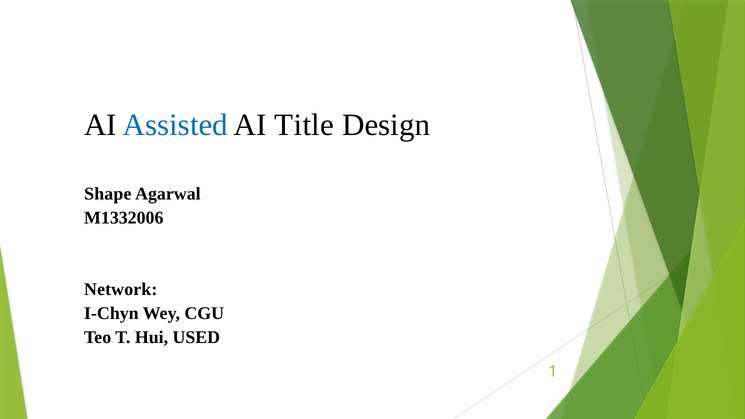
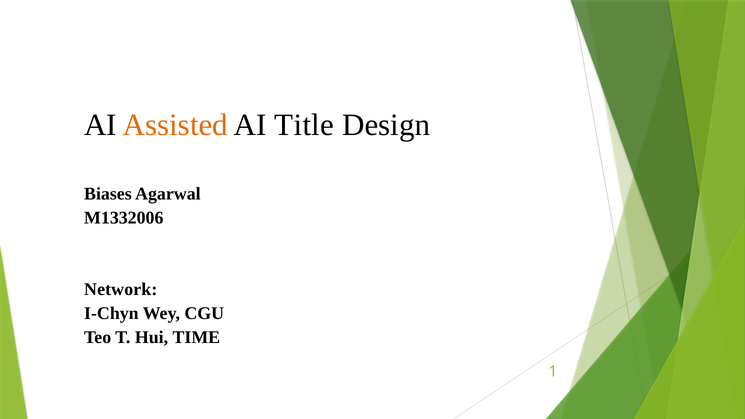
Assisted colour: blue -> orange (175, 125)
Shape: Shape -> Biases (108, 194)
USED: USED -> TIME (196, 337)
